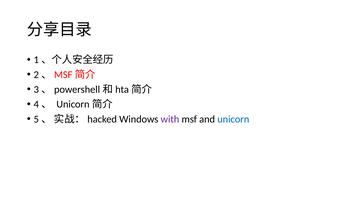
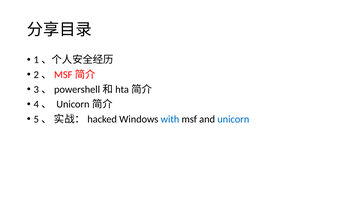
with colour: purple -> blue (170, 119)
